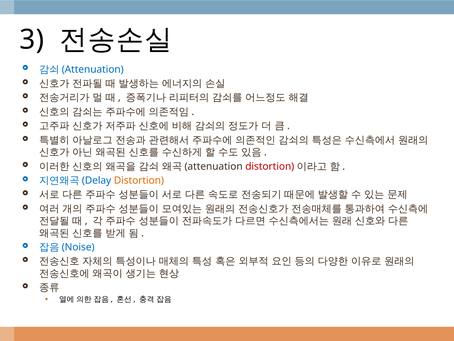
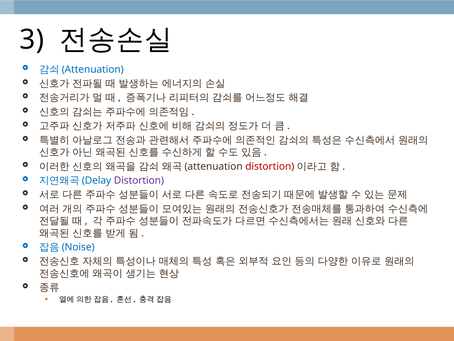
Distortion colour: orange -> purple (139, 180)
